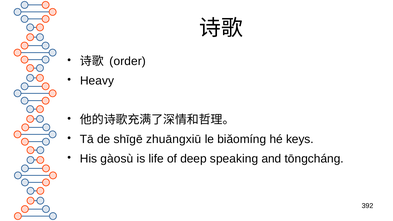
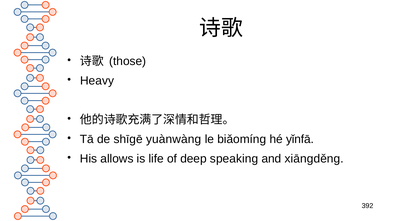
order: order -> those (128, 61)
zhuāngxiū: zhuāngxiū -> yuànwàng (174, 139)
keys: keys -> yǐnfā (300, 139)
gàosù: gàosù -> allows (117, 159)
tōngcháng: tōngcháng -> xiāngděng (314, 159)
